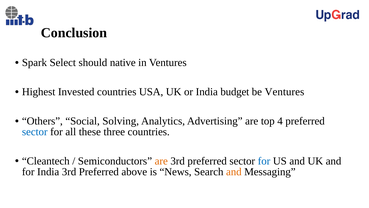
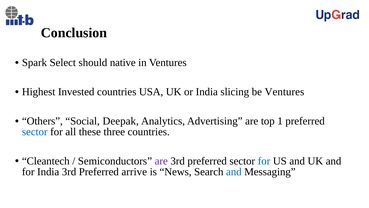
budget: budget -> slicing (235, 92)
Solving: Solving -> Deepak (121, 121)
4: 4 -> 1 (280, 121)
are colour: orange -> purple (161, 161)
above: above -> arrive (134, 171)
and colour: orange -> blue (234, 171)
